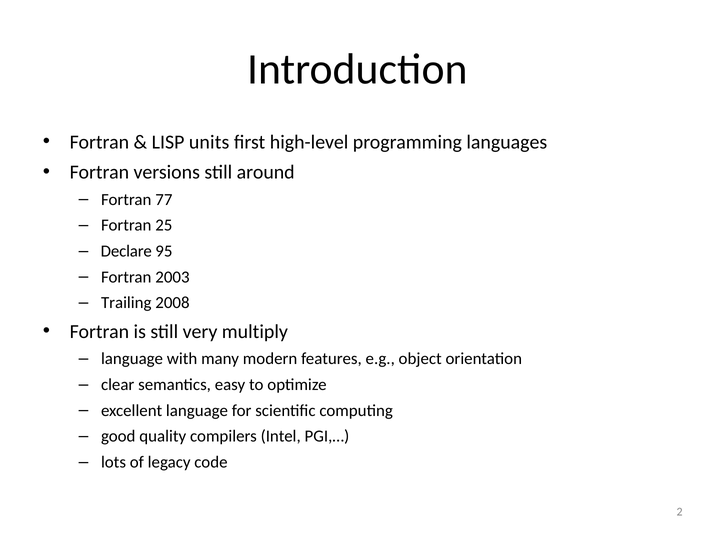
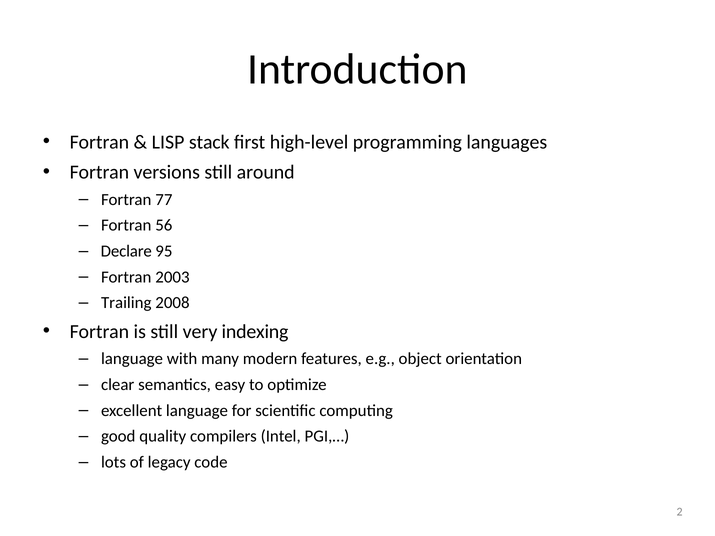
units: units -> stack (209, 142)
25: 25 -> 56 (164, 225)
multiply: multiply -> indexing (255, 332)
